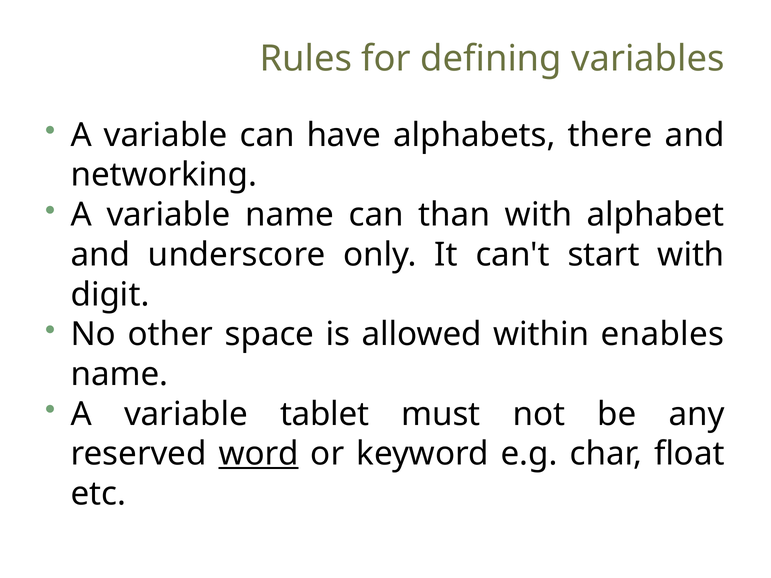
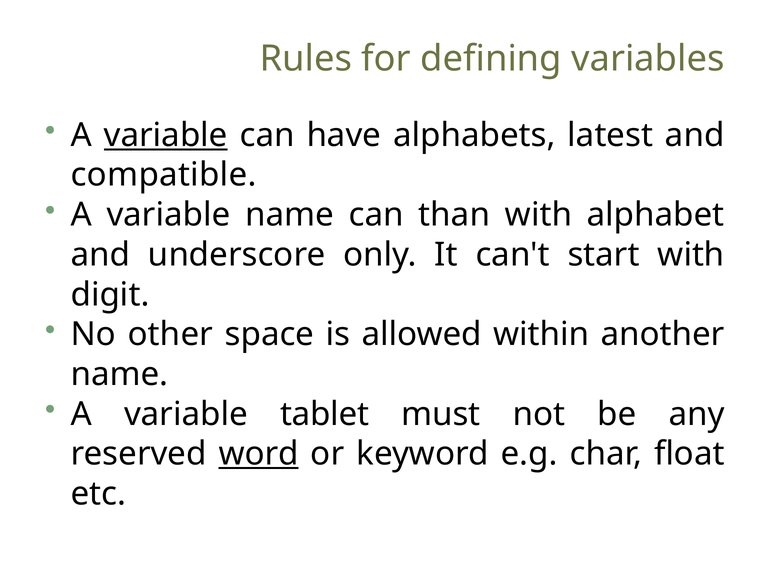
variable underline: none -> present (166, 135)
there: there -> latest (610, 135)
networking: networking -> compatible (164, 175)
enables: enables -> another (663, 335)
